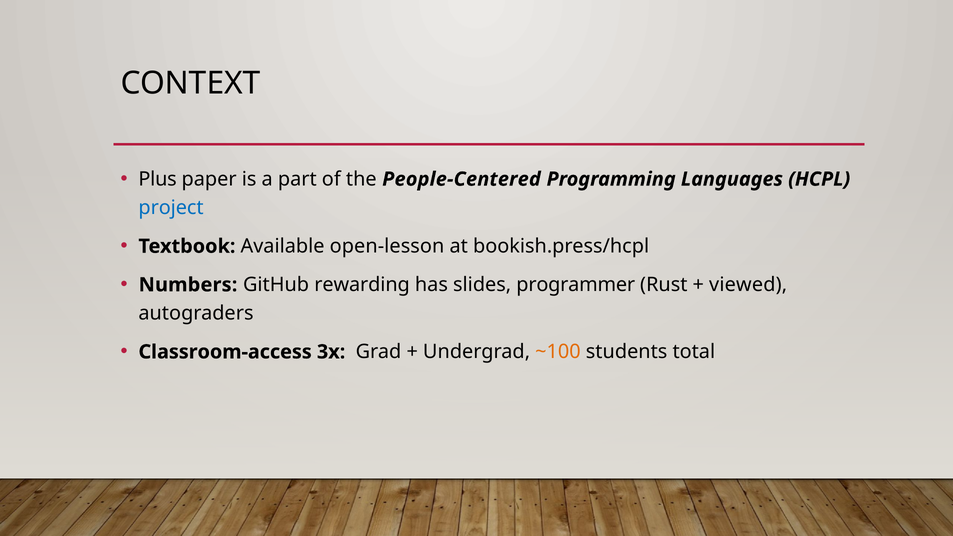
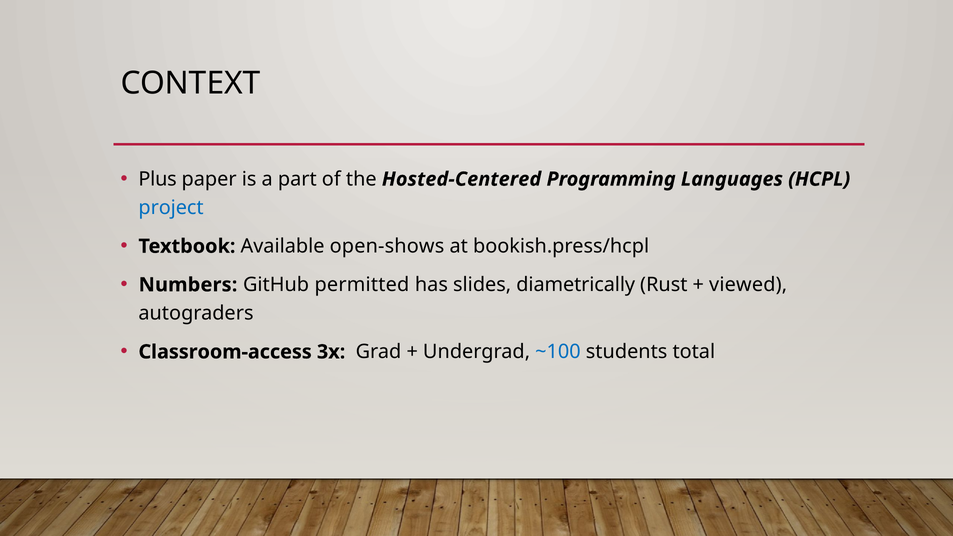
People-Centered: People-Centered -> Hosted-Centered (462, 179)
open-lesson: open-lesson -> open-shows (387, 246)
rewarding: rewarding -> permitted (362, 285)
programmer: programmer -> diametrically (576, 285)
~100 colour: orange -> blue (558, 352)
